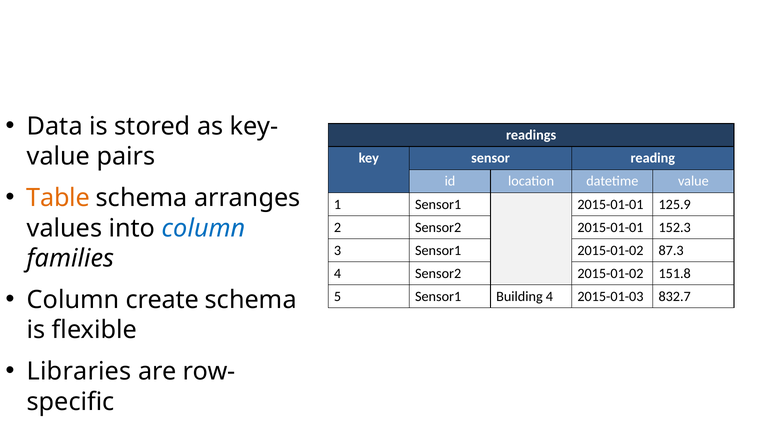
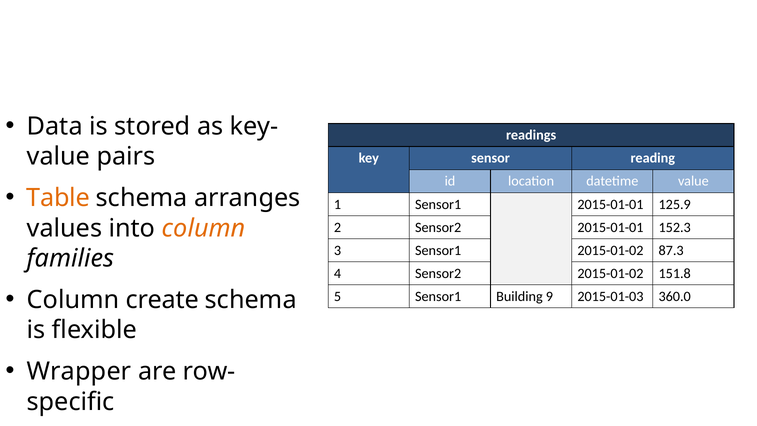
column colour: blue -> orange (204, 228)
Building 4: 4 -> 9 (549, 296)
832.7: 832.7 -> 360.0 (675, 296)
Libraries: Libraries -> Wrapper (79, 371)
